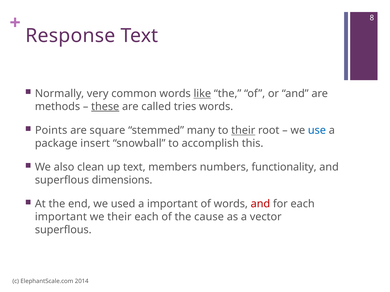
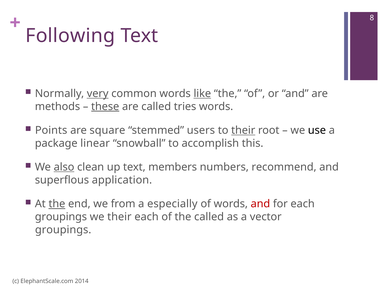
Response: Response -> Following (70, 36)
very underline: none -> present (98, 94)
many: many -> users (201, 131)
use colour: blue -> black (317, 131)
insert: insert -> linear (95, 144)
also underline: none -> present (64, 167)
functionality: functionality -> recommend (284, 167)
dimensions: dimensions -> application (122, 180)
the underline: none -> present (57, 204)
used: used -> from (123, 204)
a important: important -> especially (172, 204)
important: important -> groupings (61, 217)
the cause: cause -> called (209, 217)
superflous: superflous -> groupings (63, 230)
